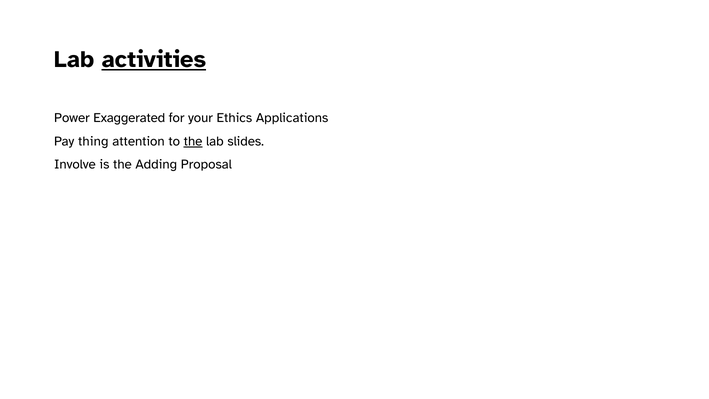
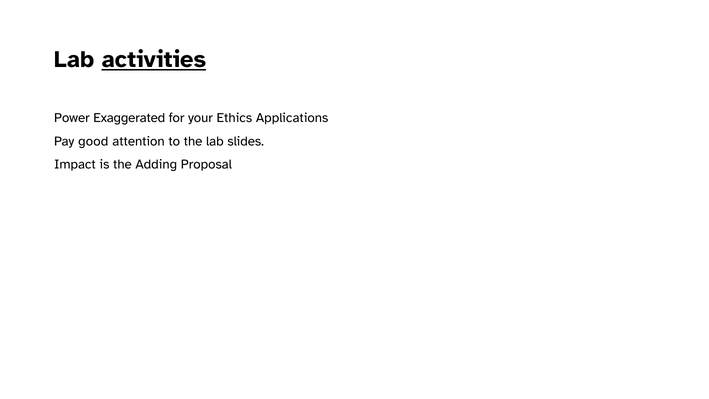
thing: thing -> good (93, 141)
the underline: present -> none (193, 141)
Involve: Involve -> Impact (75, 164)
